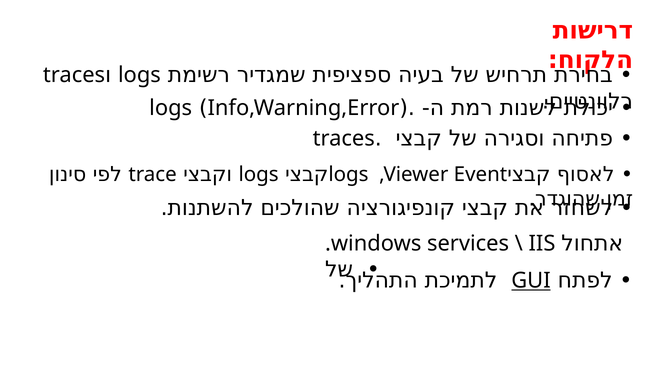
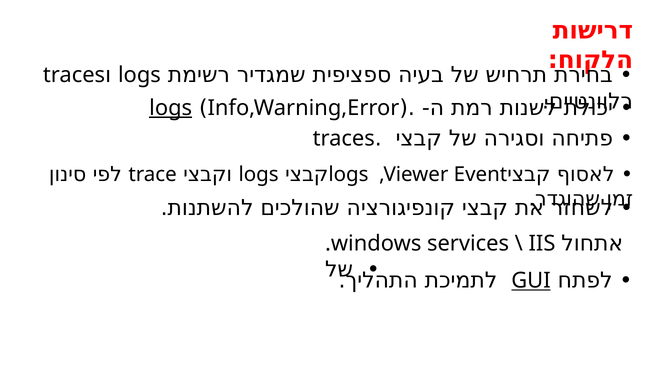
logs underline: none -> present (171, 108)
